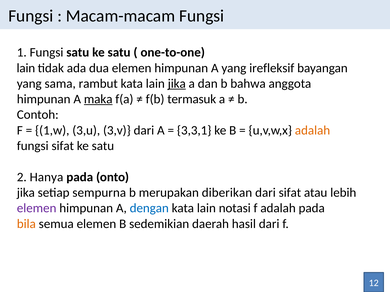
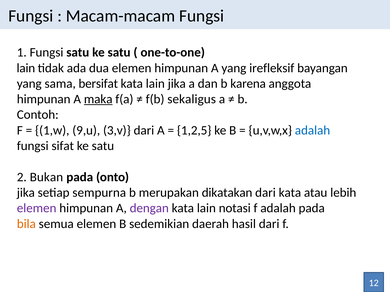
rambut: rambut -> bersifat (98, 84)
jika underline: present -> none (177, 84)
bahwa: bahwa -> karena (248, 84)
termasuk: termasuk -> sekaligus (192, 99)
3,u: 3,u -> 9,u (86, 131)
3,3,1: 3,3,1 -> 1,2,5 (194, 131)
adalah colour: orange -> blue (313, 131)
Hanya: Hanya -> Bukan (46, 177)
diberikan: diberikan -> dikatakan (227, 193)
dari sifat: sifat -> kata (290, 193)
dengan colour: blue -> purple (149, 209)
